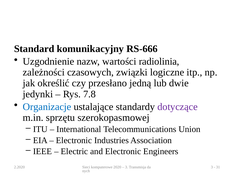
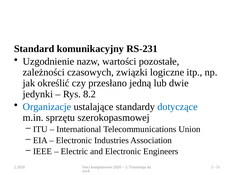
RS-666: RS-666 -> RS-231 (142, 49)
radiolinia: radiolinia -> pozostałe (159, 62)
7.8: 7.8 -> 8.2 (90, 94)
dotyczące colour: purple -> blue (178, 107)
